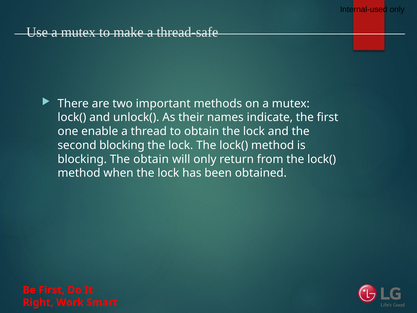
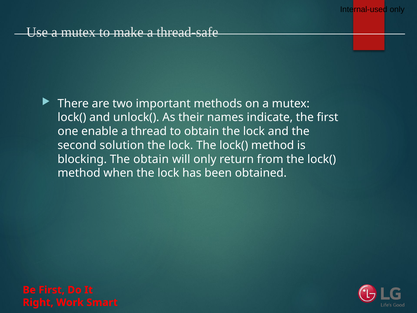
second blocking: blocking -> solution (122, 145)
